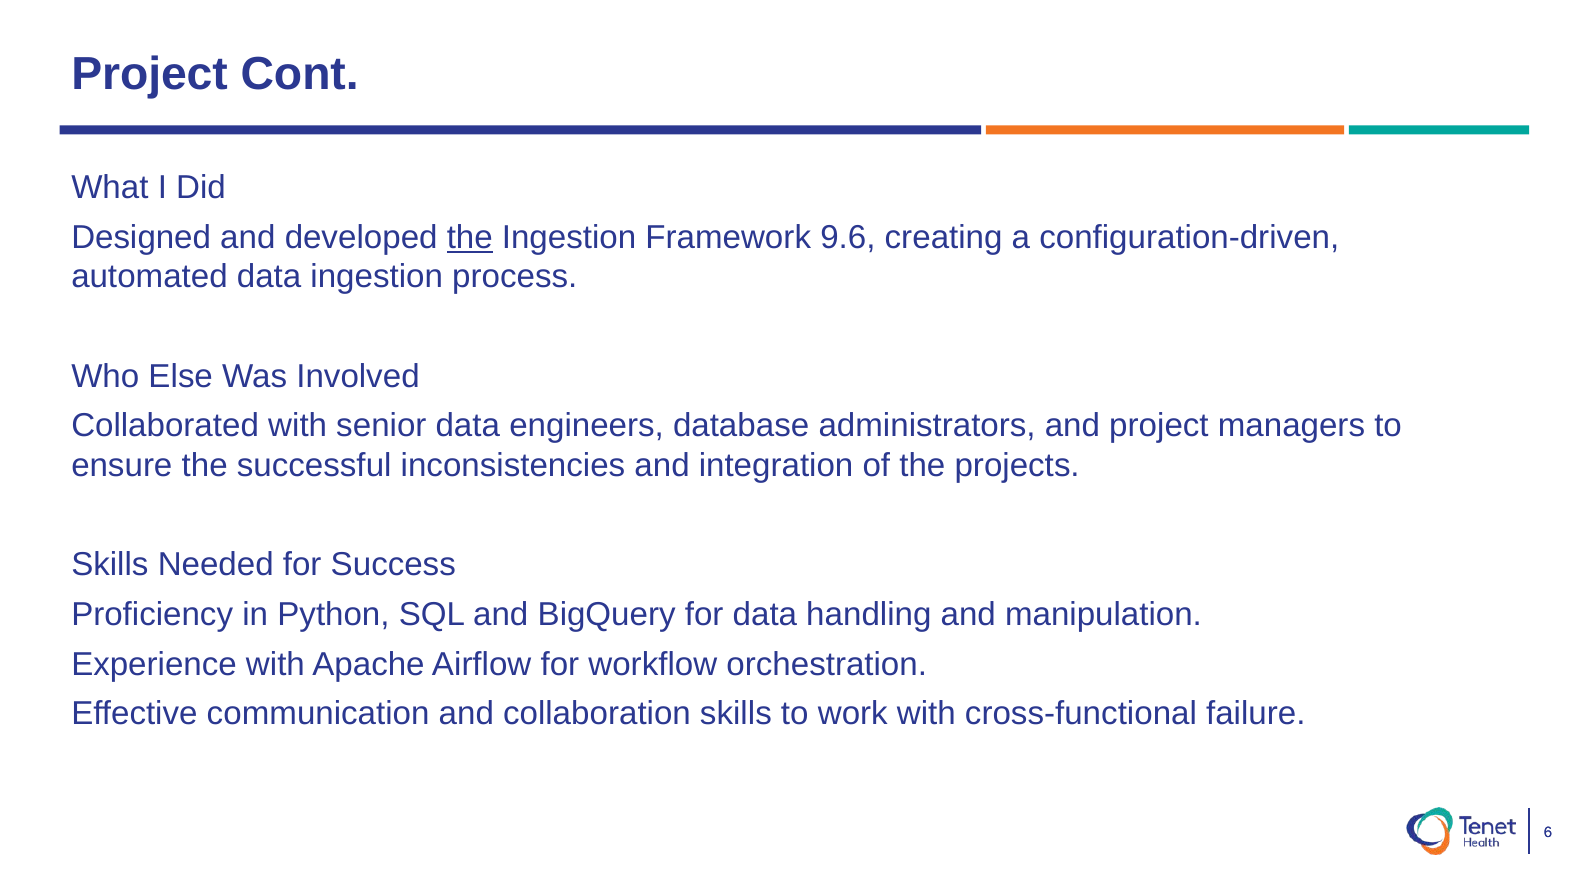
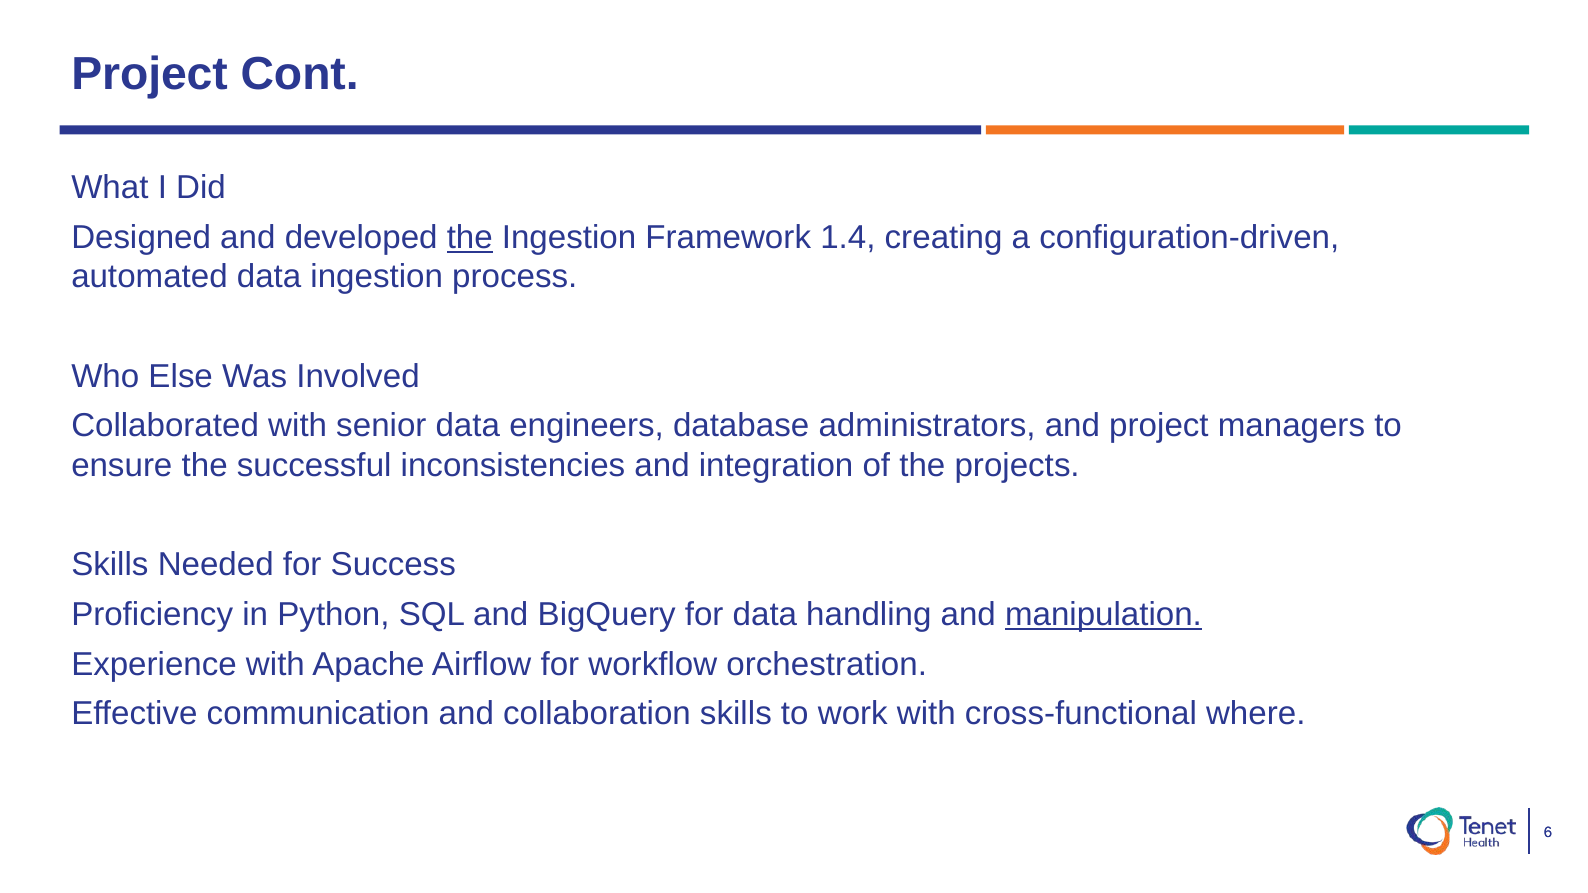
9.6: 9.6 -> 1.4 (848, 237)
manipulation underline: none -> present (1103, 615)
failure: failure -> where (1256, 714)
